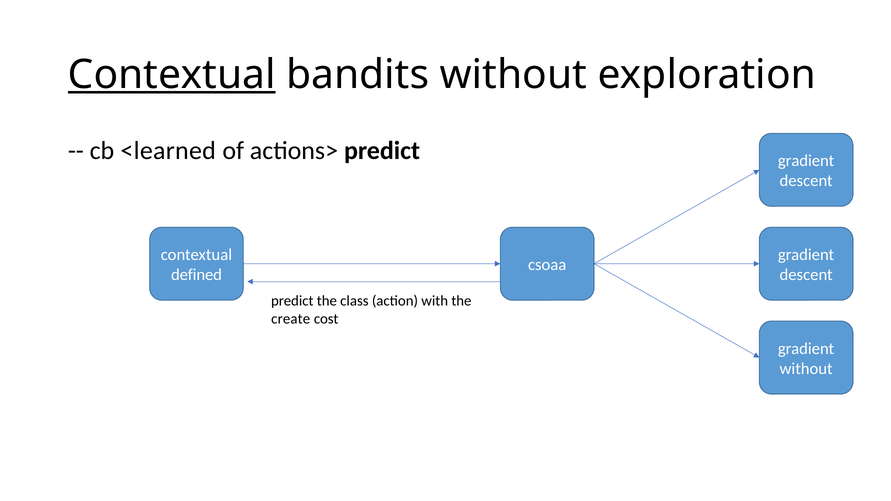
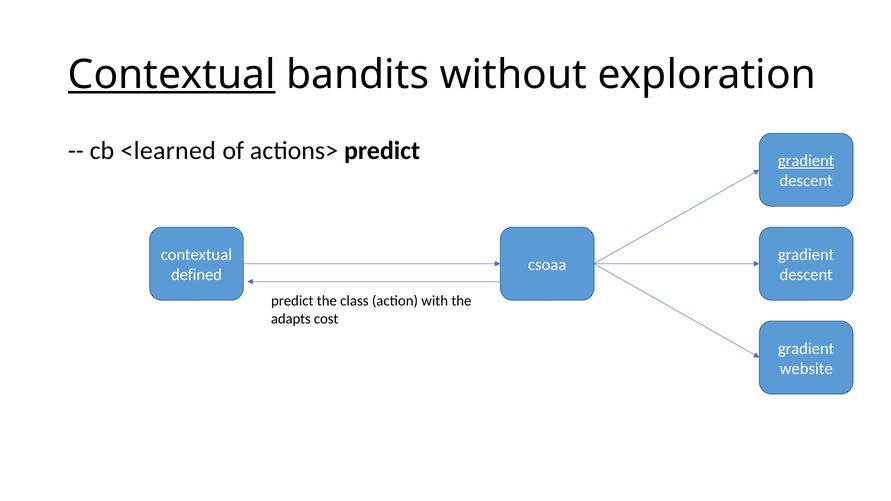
gradient underline: none -> present (806, 161)
create: create -> adapts (291, 319)
without: without -> website (806, 369)
